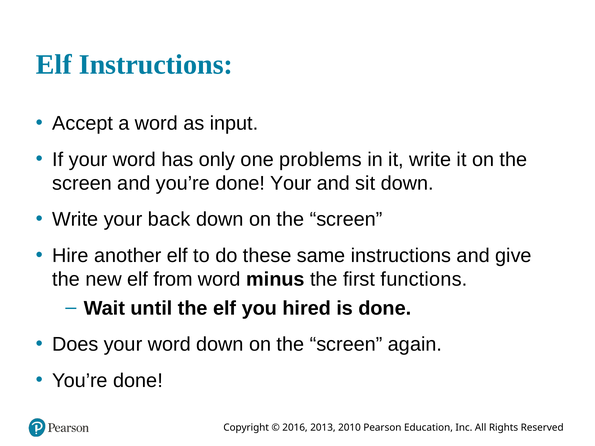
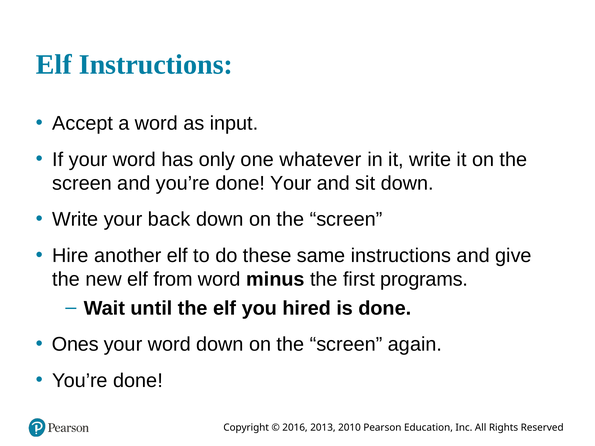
problems: problems -> whatever (320, 160)
functions: functions -> programs (424, 280)
Does: Does -> Ones (75, 345)
